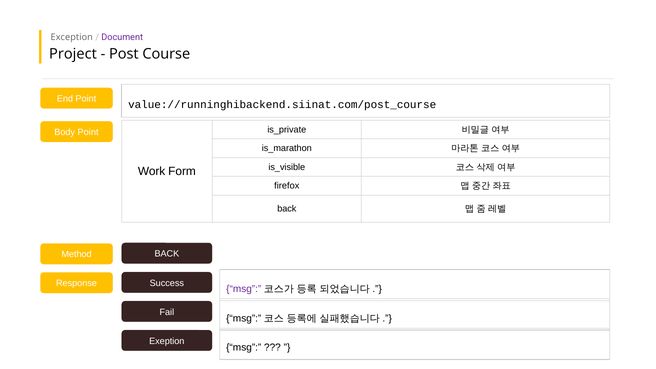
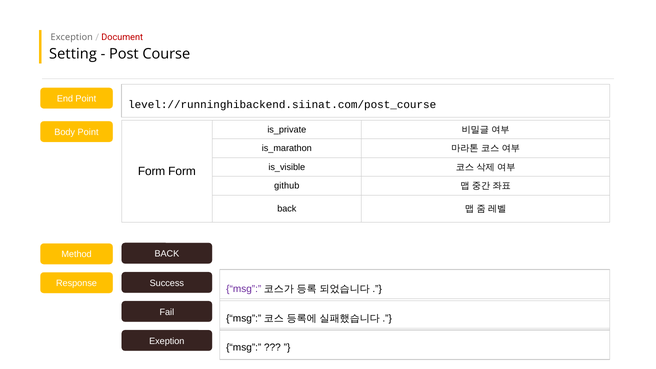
Document colour: purple -> red (122, 37)
Project: Project -> Setting (73, 54)
value://runninghibackend.siinat.com/post_course: value://runninghibackend.siinat.com/post_course -> level://runninghibackend.siinat.com/post_course (282, 105)
Work: Work -> Form (152, 171)
firefox: firefox -> github (287, 186)
